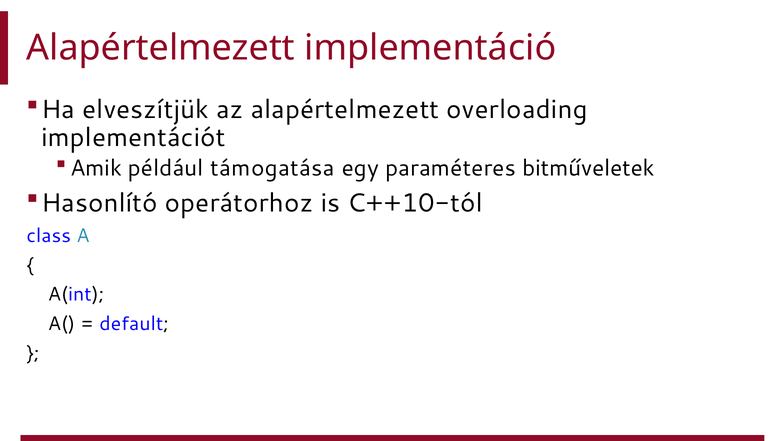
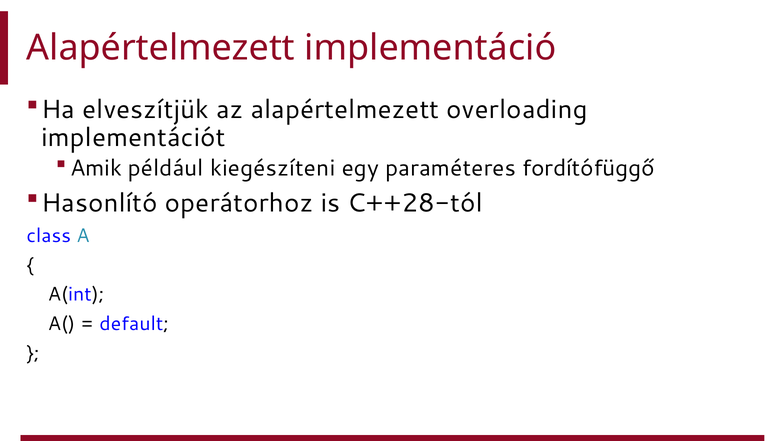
támogatása: támogatása -> kiegészíteni (273, 168)
bitműveletek: bitműveletek -> fordítófüggő (588, 168)
C++10-tól: C++10-tól -> C++28-tól (415, 203)
